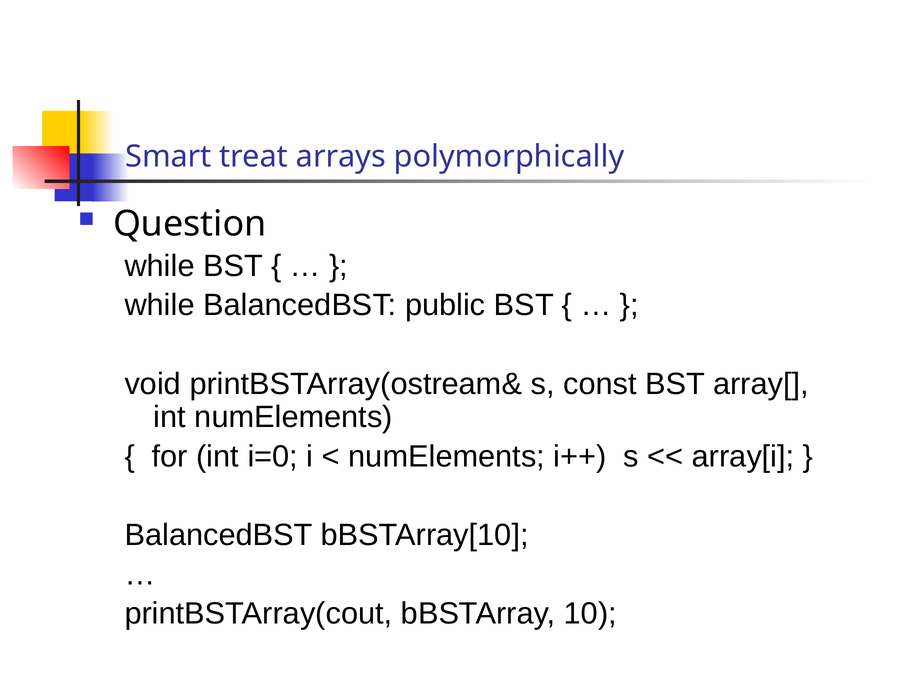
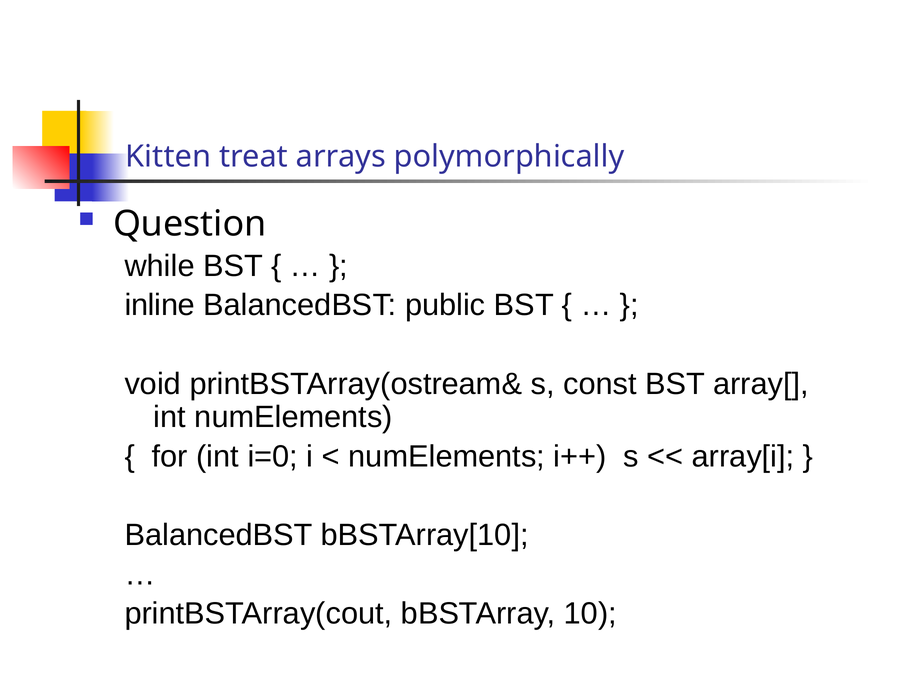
Smart: Smart -> Kitten (168, 157)
while: while -> inline (160, 305)
